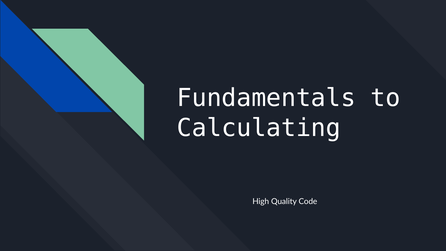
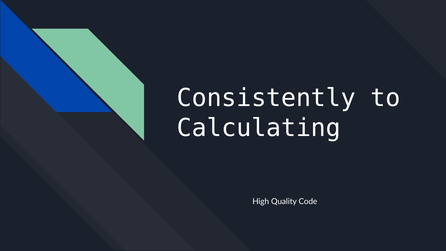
Fundamentals: Fundamentals -> Consistently (266, 98)
